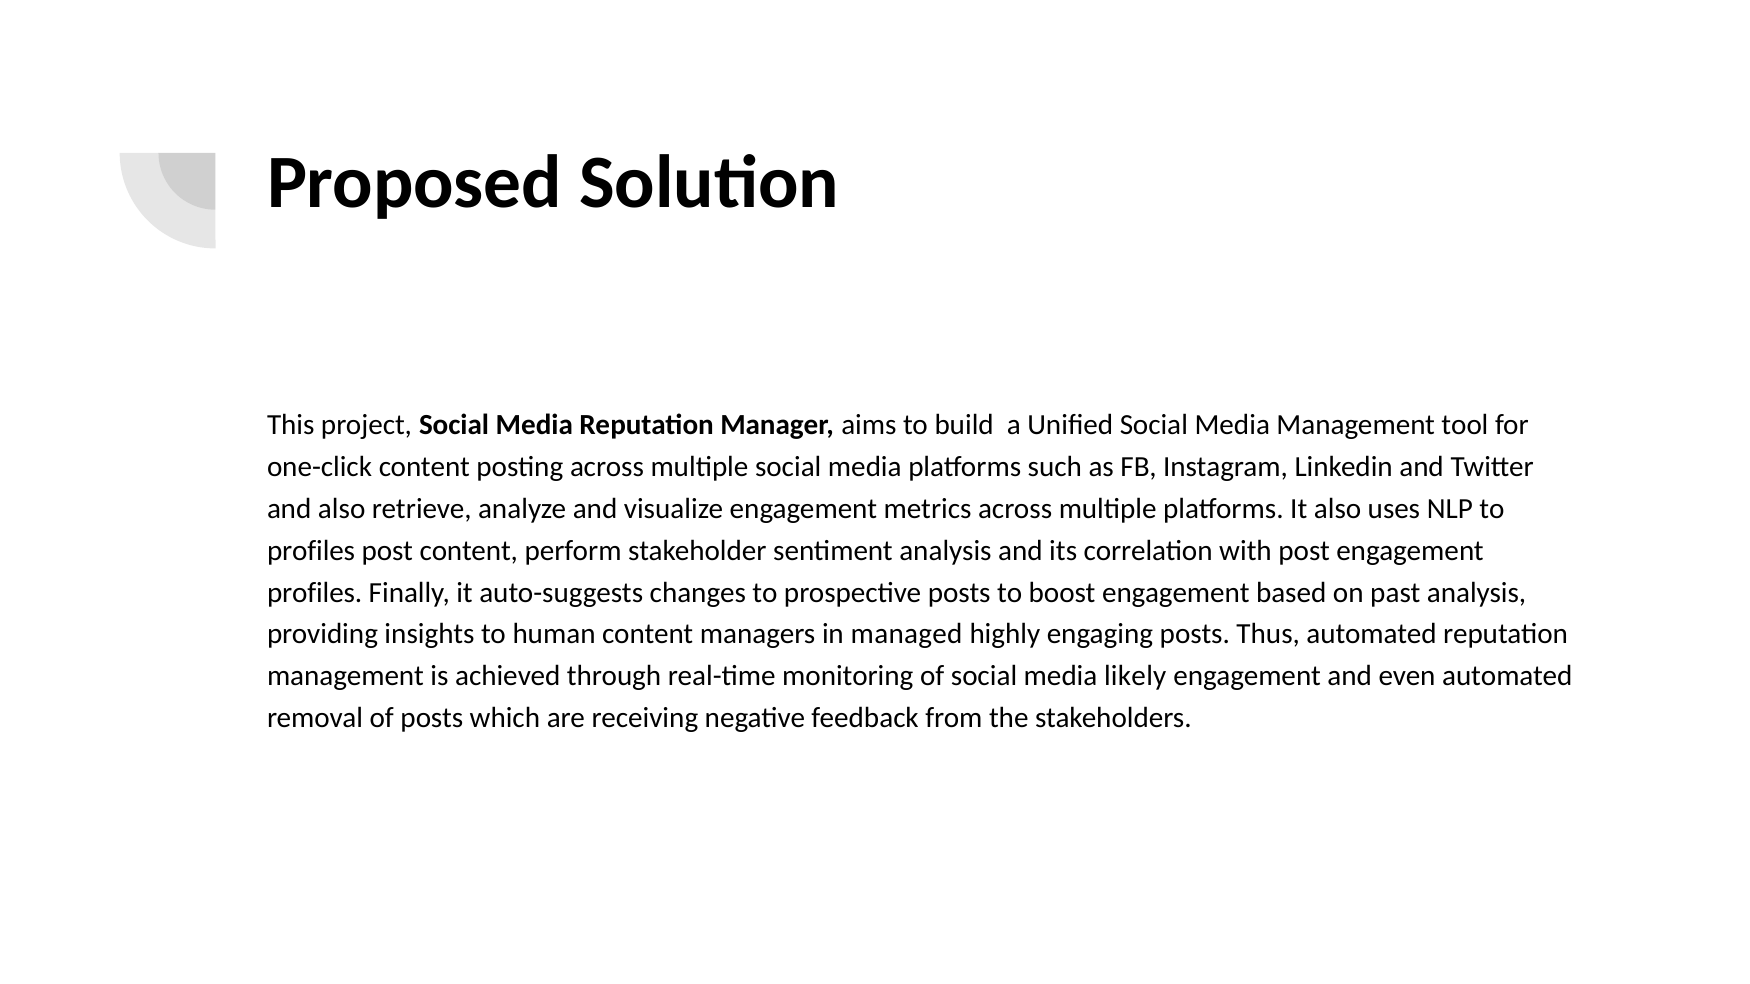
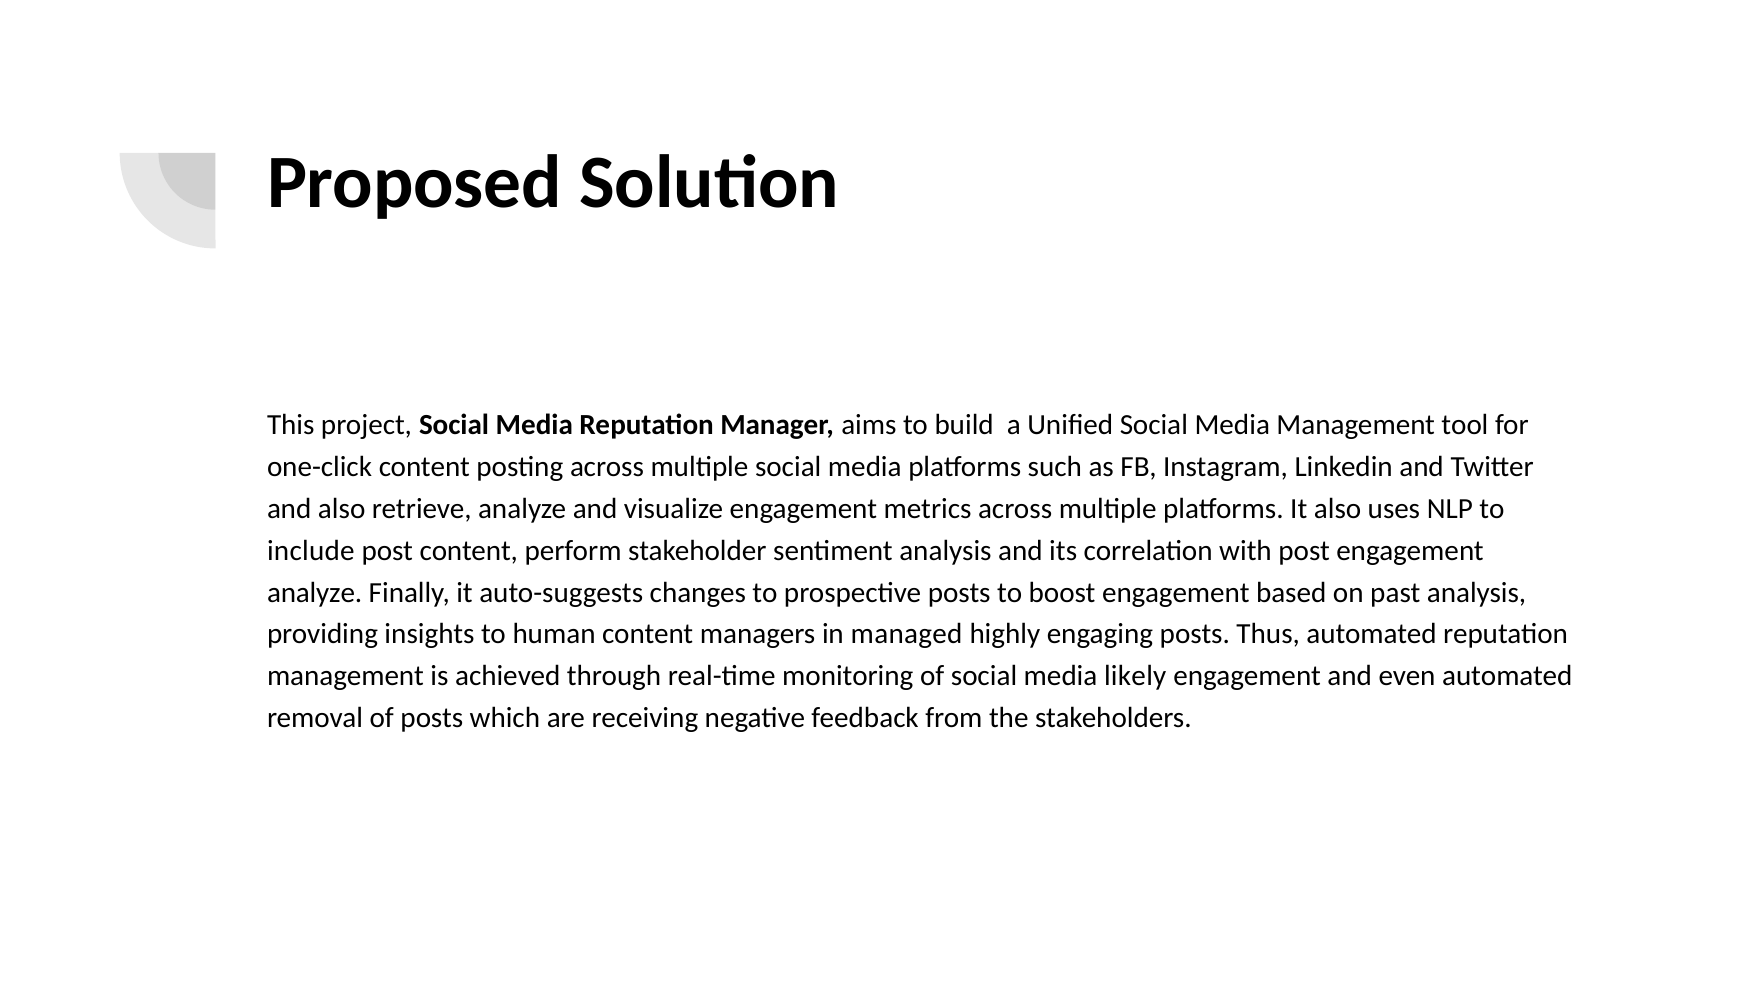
profiles: profiles -> include (311, 551)
profiles: profiles -> analyze (315, 593)
